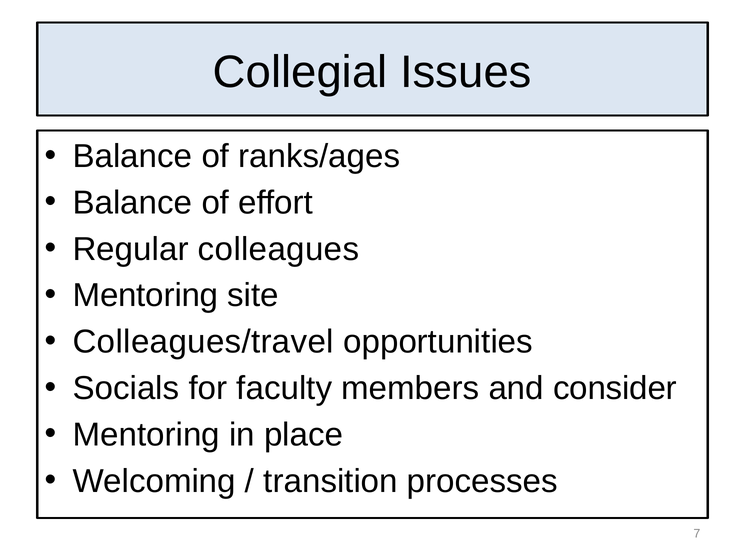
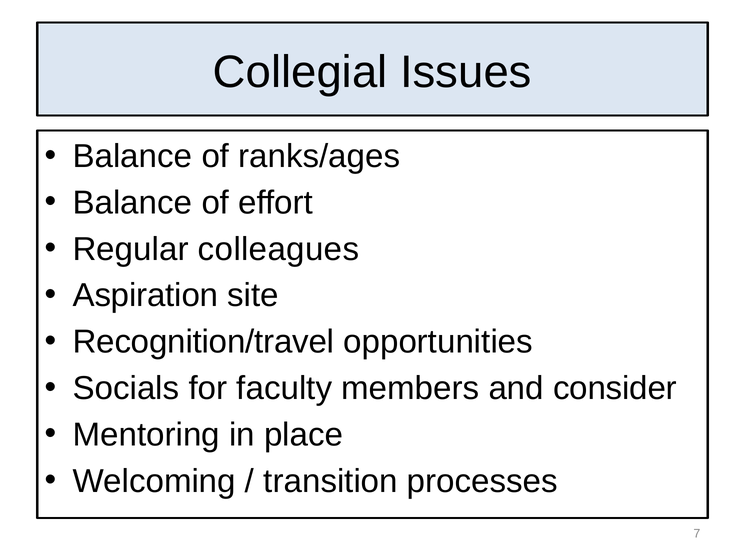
Mentoring: Mentoring -> Aspiration (145, 295)
Colleagues/travel: Colleagues/travel -> Recognition/travel (203, 342)
